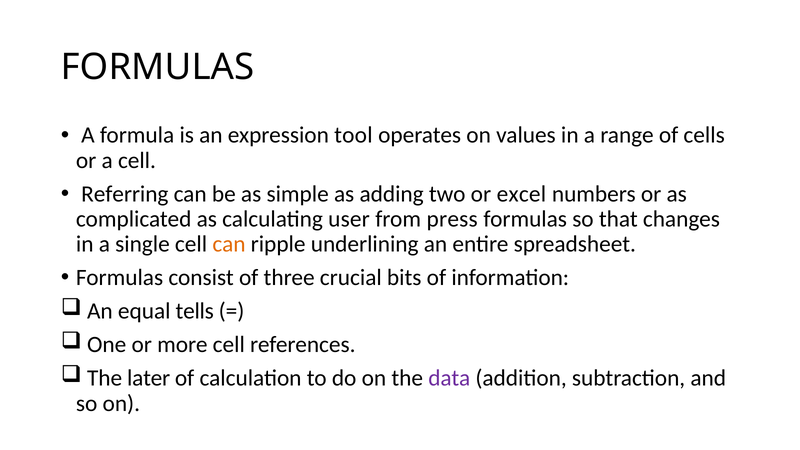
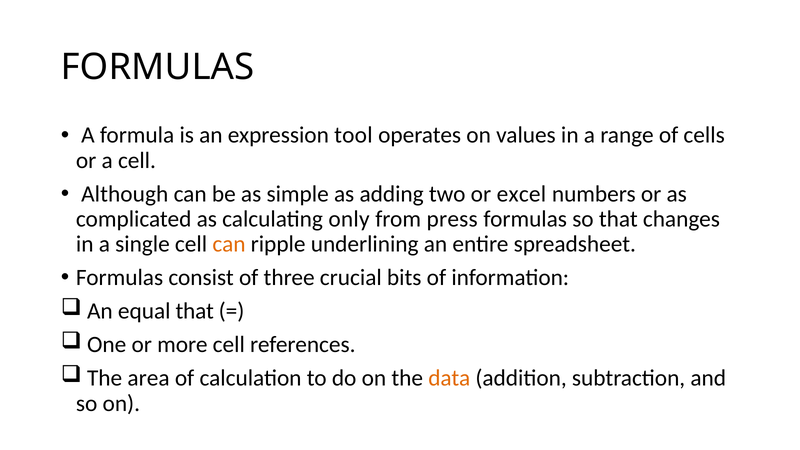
Referring: Referring -> Although (125, 194)
user: user -> only (349, 219)
equal tells: tells -> that (195, 311)
later: later -> area (149, 378)
data colour: purple -> orange (449, 378)
